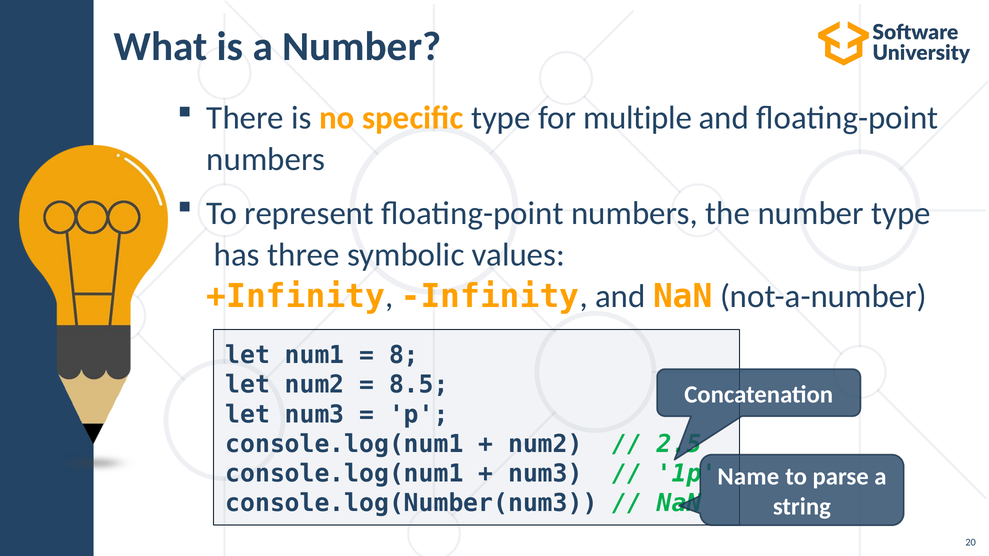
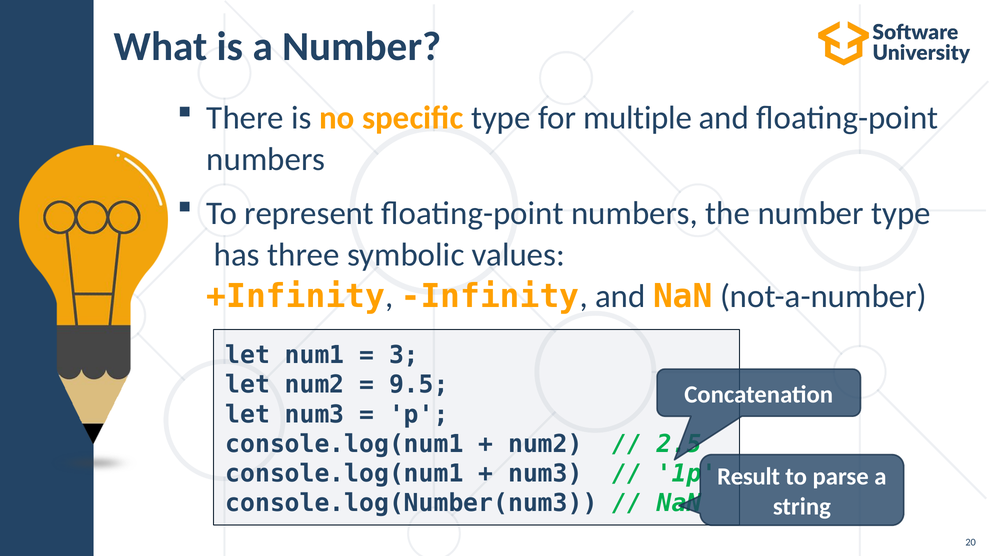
8: 8 -> 3 (404, 355)
8.5: 8.5 -> 9.5 (419, 385)
Name: Name -> Result (749, 477)
